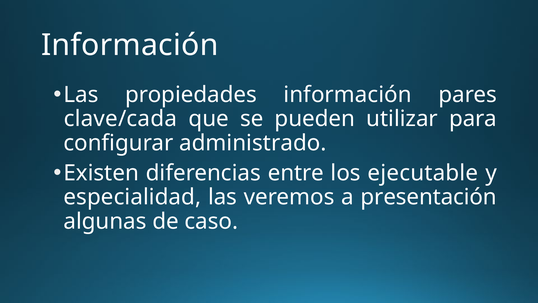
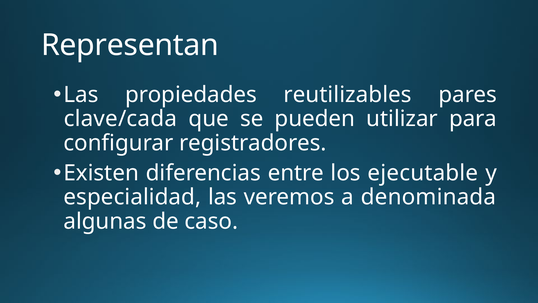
Información: Información -> Representan (130, 45)
propiedades información: información -> reutilizables (348, 95)
administrado: administrado -> registradores (253, 143)
presentación: presentación -> denominada (429, 197)
